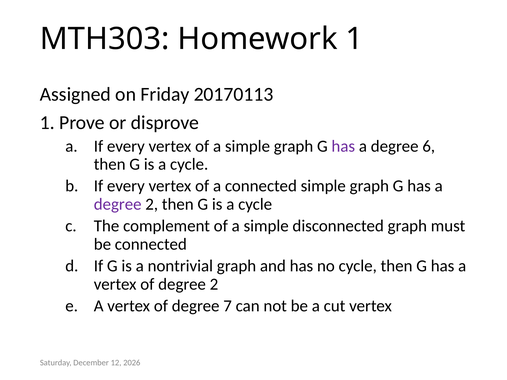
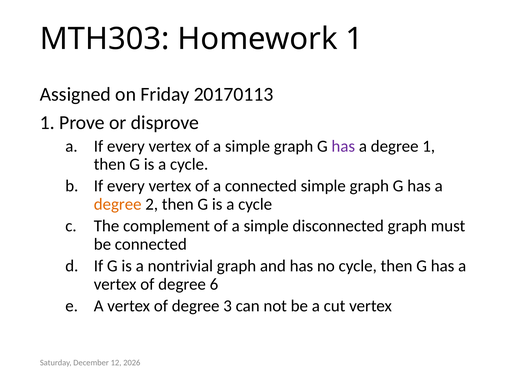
degree 6: 6 -> 1 (429, 146)
degree colour: purple -> orange (118, 204)
of degree 2: 2 -> 6 (214, 284)
7: 7 -> 3 (228, 306)
